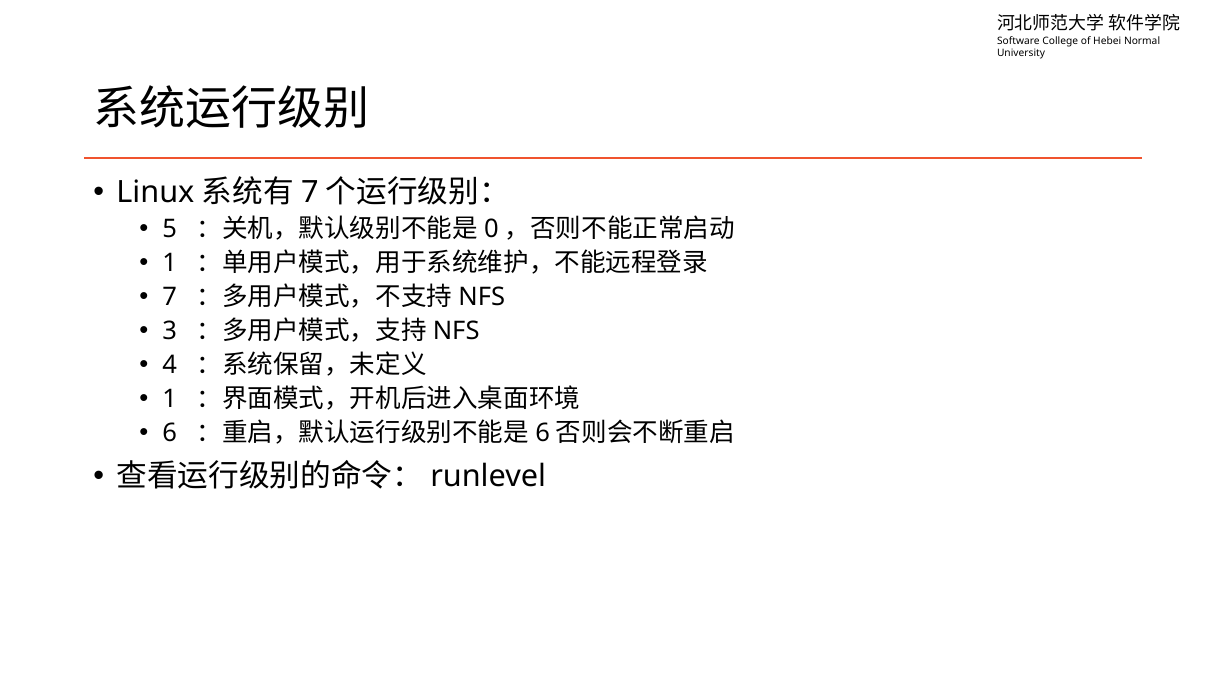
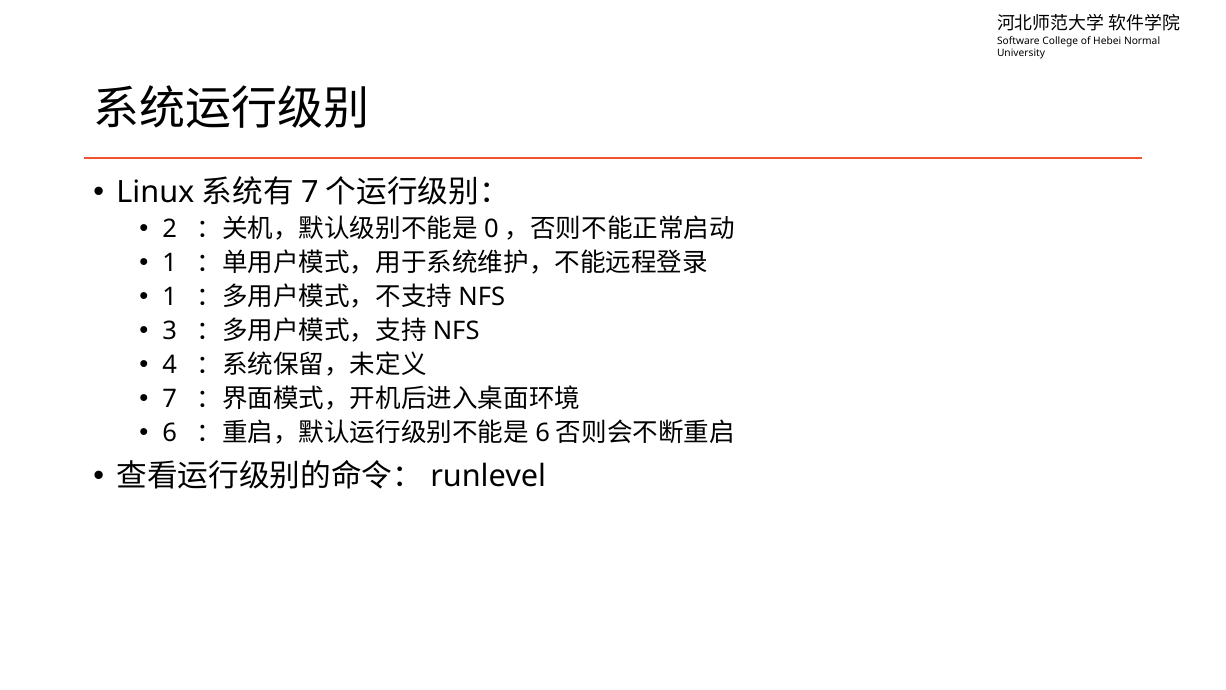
5: 5 -> 2 (170, 229)
7: 7 -> 1 (170, 297)
1: 1 -> 7 (170, 399)
